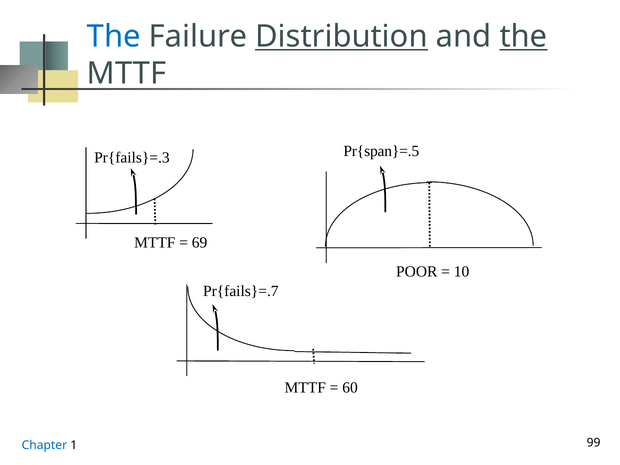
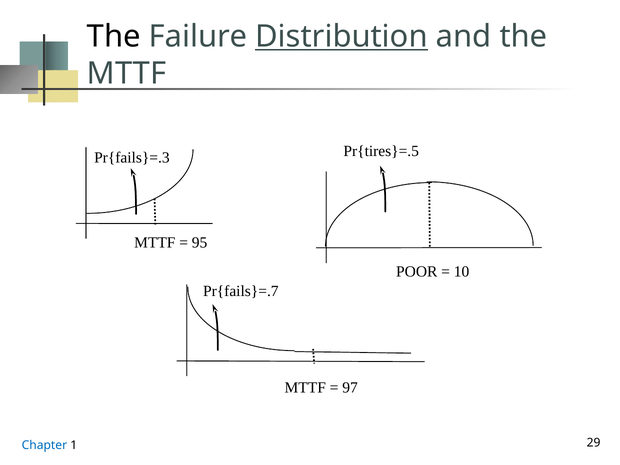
The colour: blue -> black (114, 36)
the underline: present -> none (524, 36)
Pr{span}=.5: Pr{span}=.5 -> Pr{tires}=.5 (381, 151)
69: 69 -> 95 (200, 242)
60: 60 -> 97 (350, 388)
99: 99 -> 29 (594, 443)
